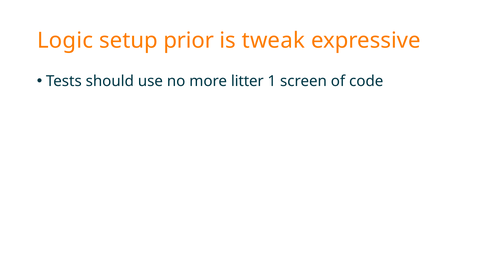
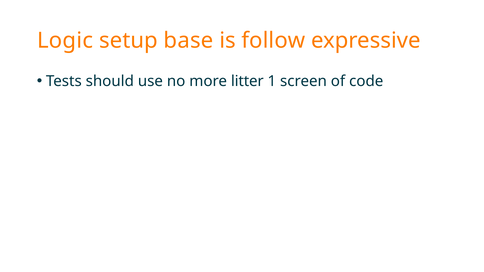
prior: prior -> base (189, 41)
tweak: tweak -> follow (273, 41)
